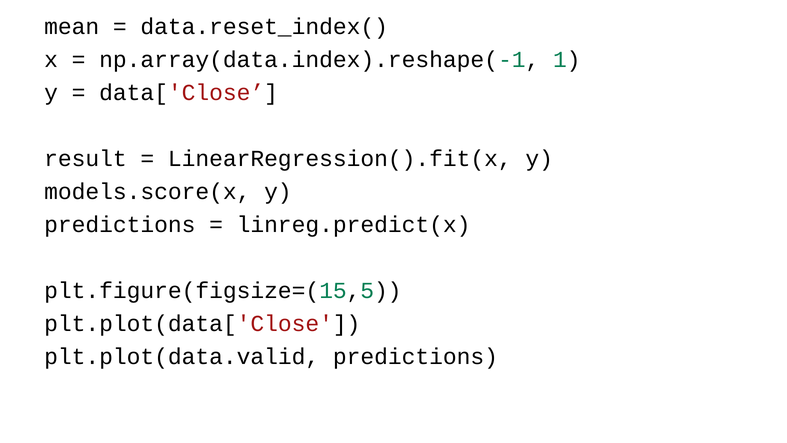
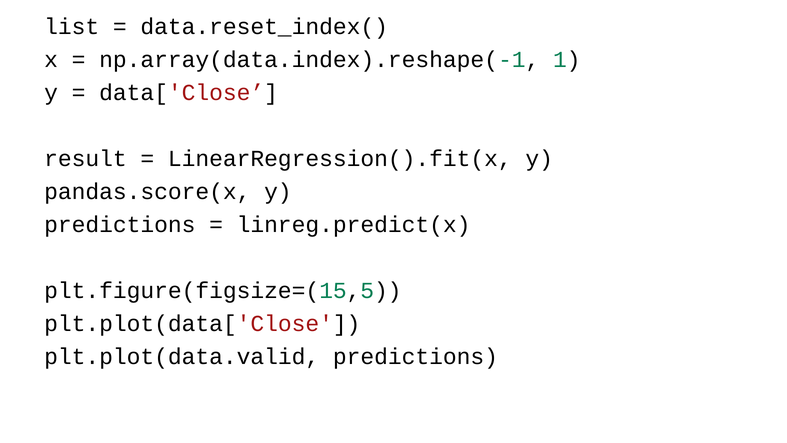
mean: mean -> list (72, 27)
models.score(x: models.score(x -> pandas.score(x (147, 192)
